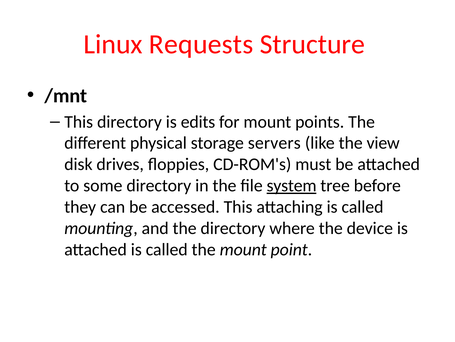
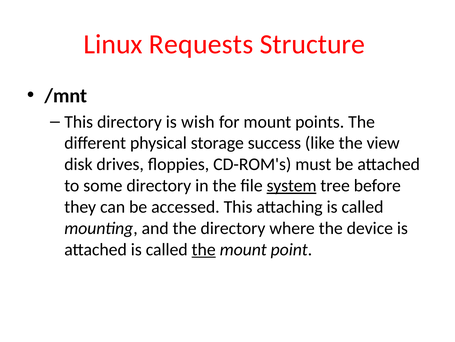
edits: edits -> wish (198, 122)
servers: servers -> success (274, 143)
the underline: none -> present (204, 249)
